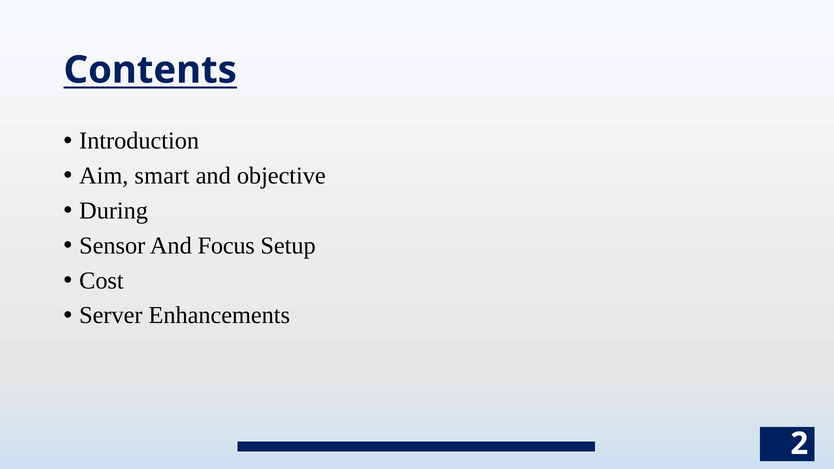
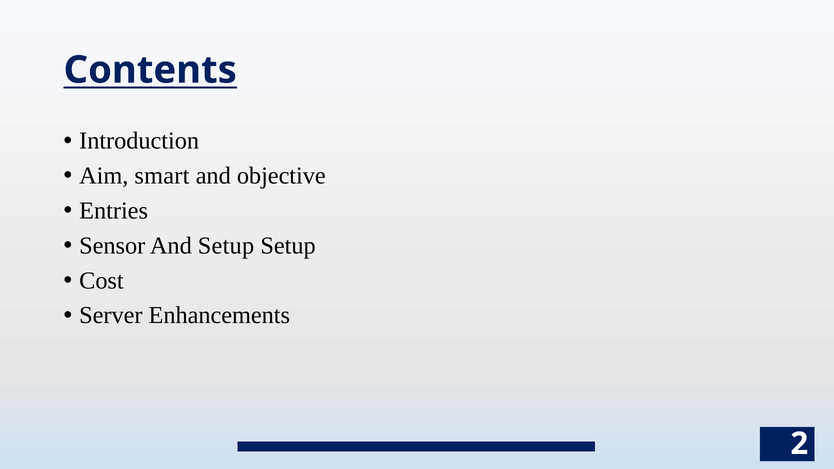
During: During -> Entries (114, 211)
And Focus: Focus -> Setup (226, 246)
